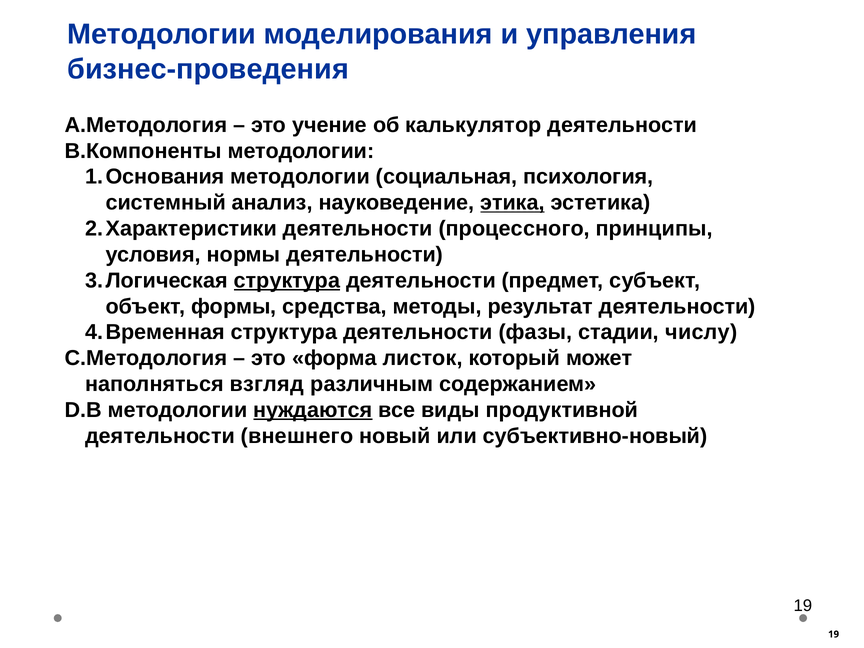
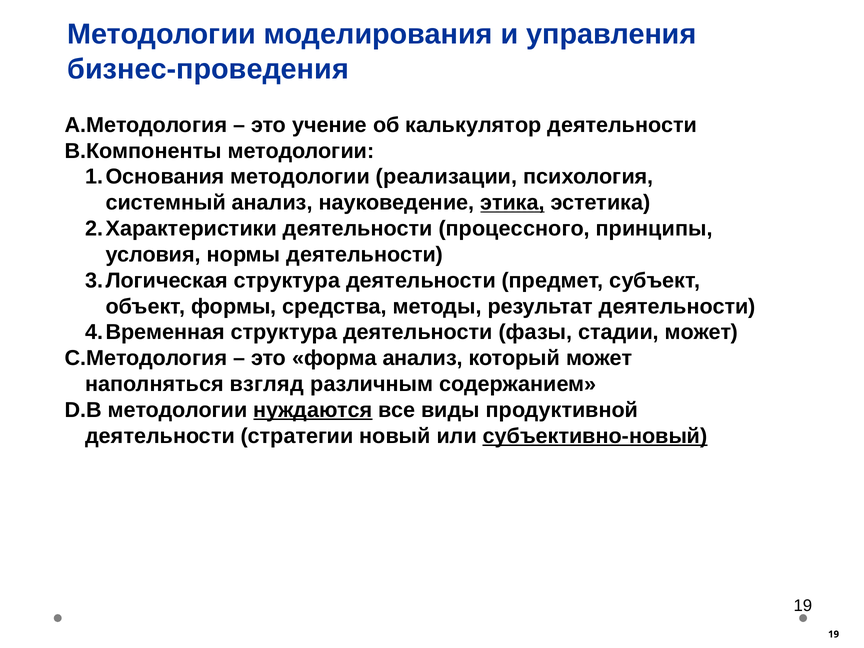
социальная: социальная -> реализации (447, 177)
структура underline: present -> none (287, 281)
стадии числу: числу -> может (702, 332)
форма листок: листок -> анализ (423, 358)
внешнего: внешнего -> стратегии (297, 436)
субъективно-новый underline: none -> present (595, 436)
